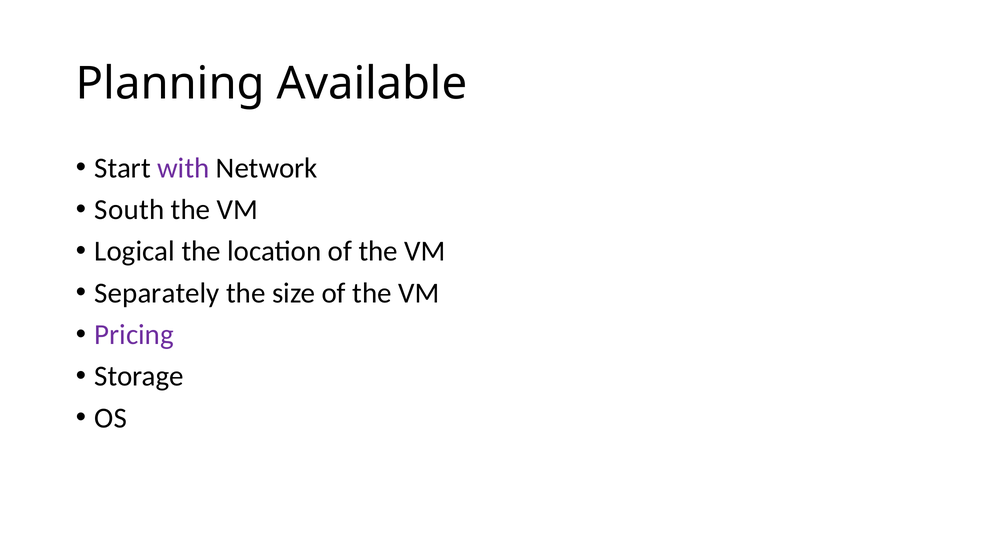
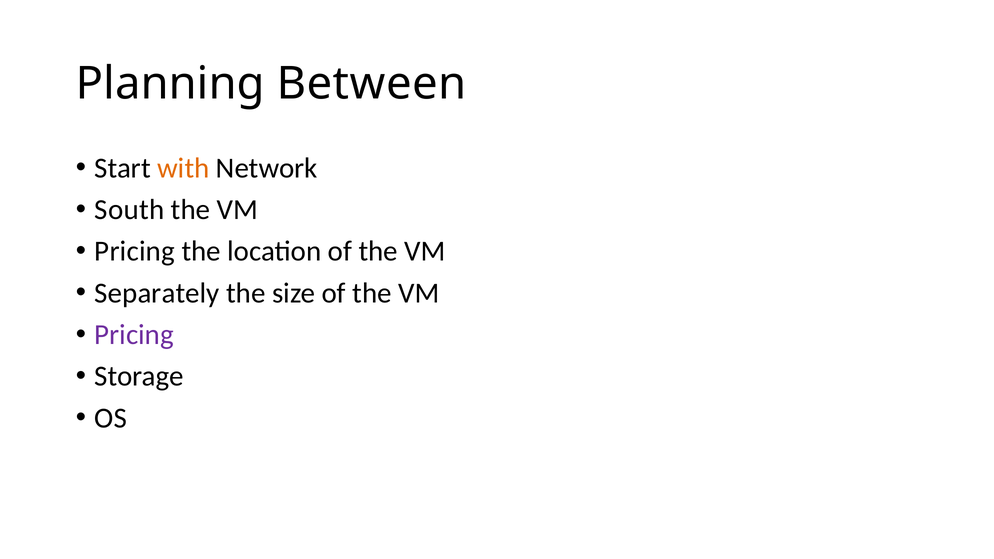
Available: Available -> Between (372, 83)
with colour: purple -> orange (183, 168)
Logical: Logical -> Pricing (135, 251)
